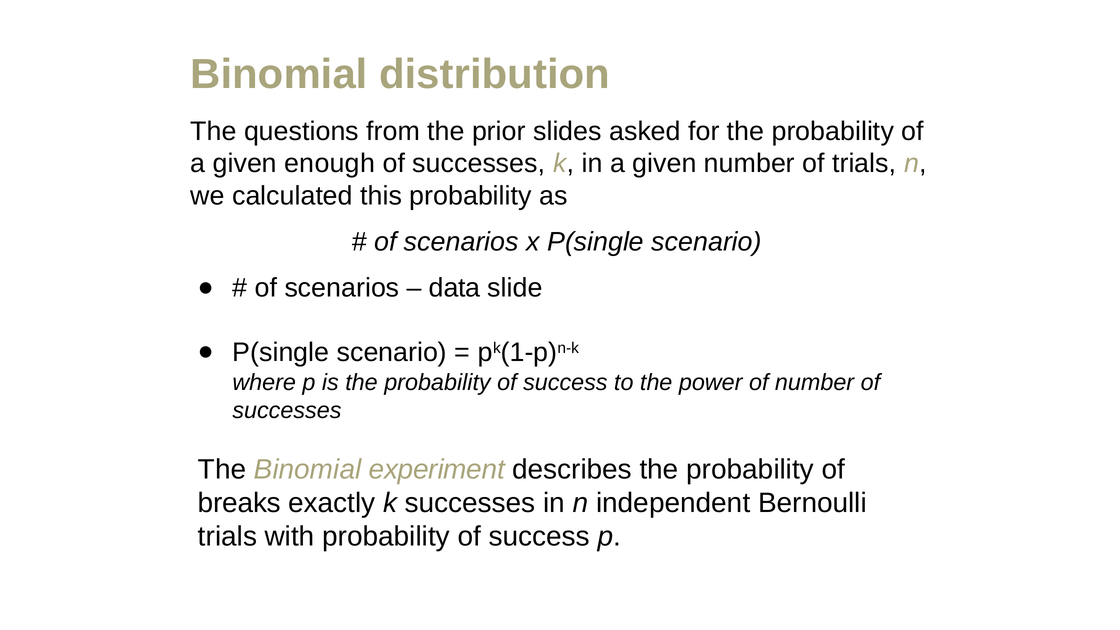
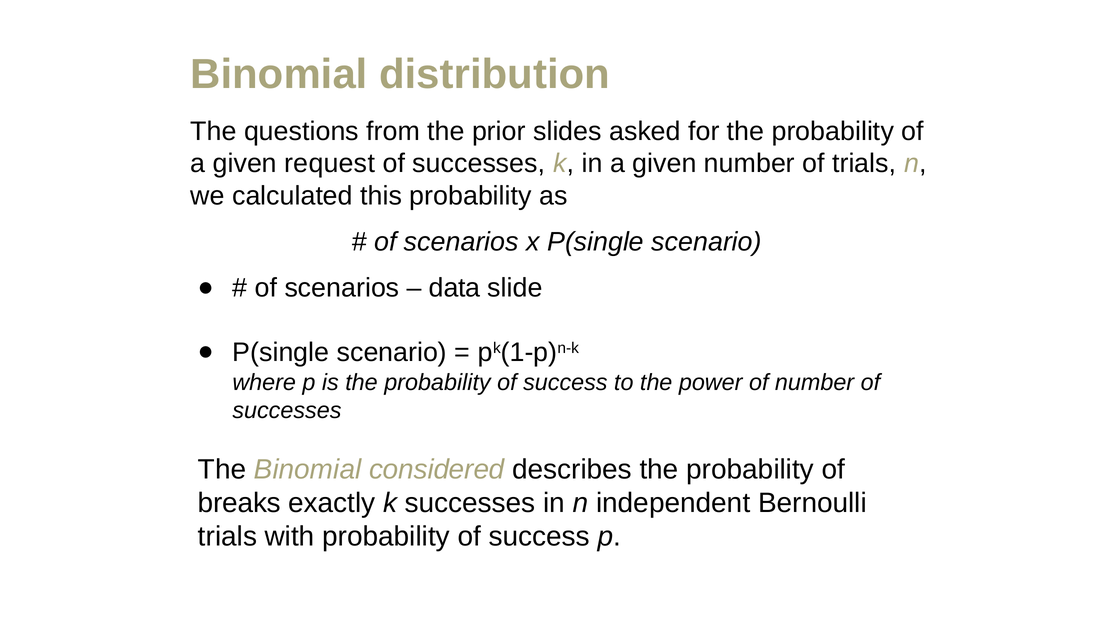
enough: enough -> request (330, 164)
experiment: experiment -> considered (437, 469)
